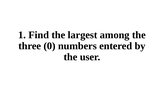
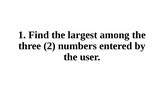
0: 0 -> 2 (50, 46)
